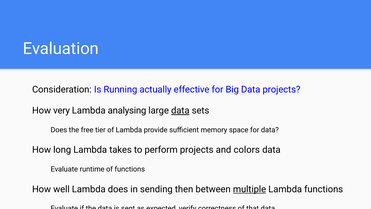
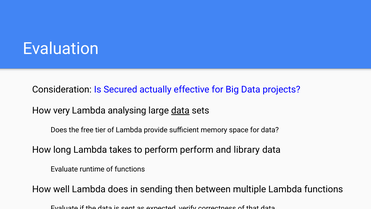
Running: Running -> Secured (120, 89)
perform projects: projects -> perform (197, 150)
colors: colors -> library (247, 150)
multiple underline: present -> none (250, 189)
